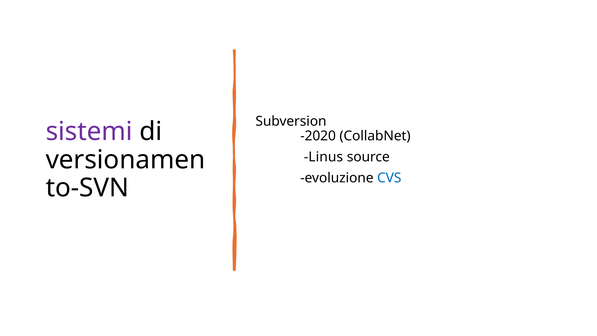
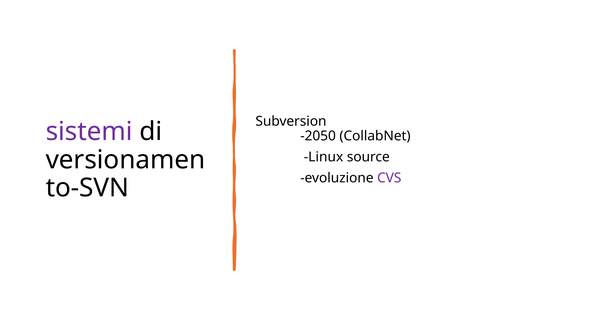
-2020: -2020 -> -2050 (318, 136)
Linus: Linus -> Linux (324, 157)
CVS colour: blue -> purple (389, 178)
